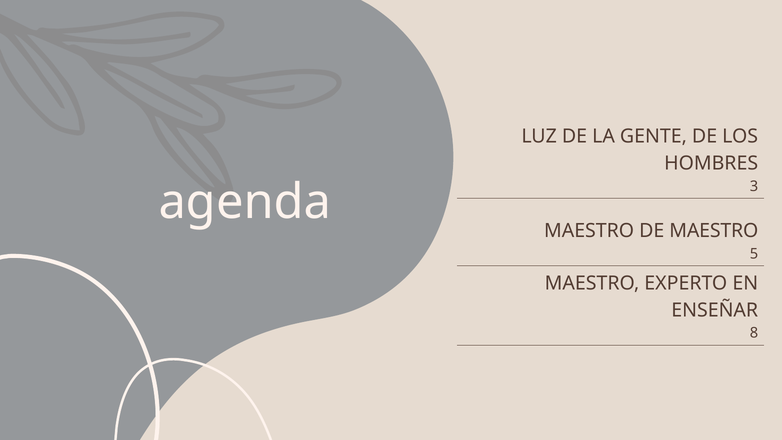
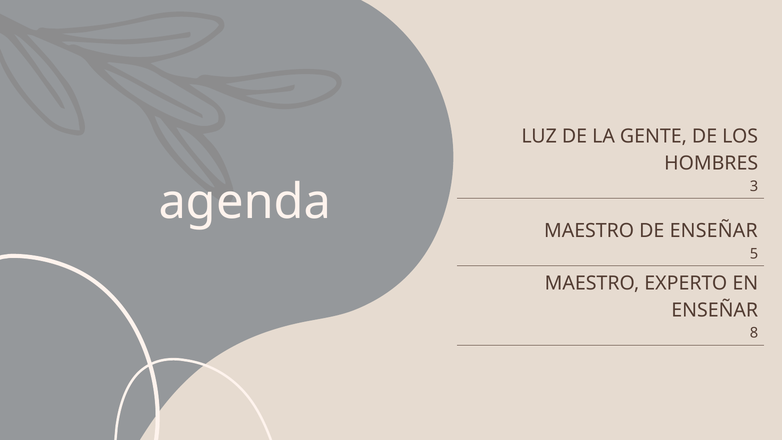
DE MAESTRO: MAESTRO -> ENSEÑAR (714, 231)
